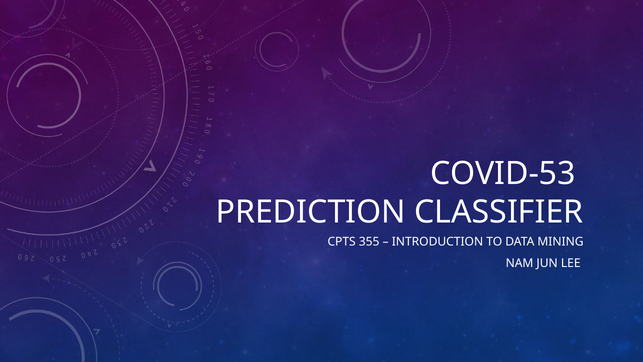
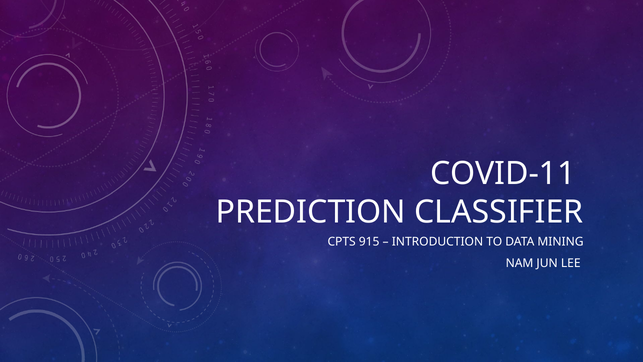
COVID-53: COVID-53 -> COVID-11 (503, 173)
355: 355 -> 915 (369, 242)
